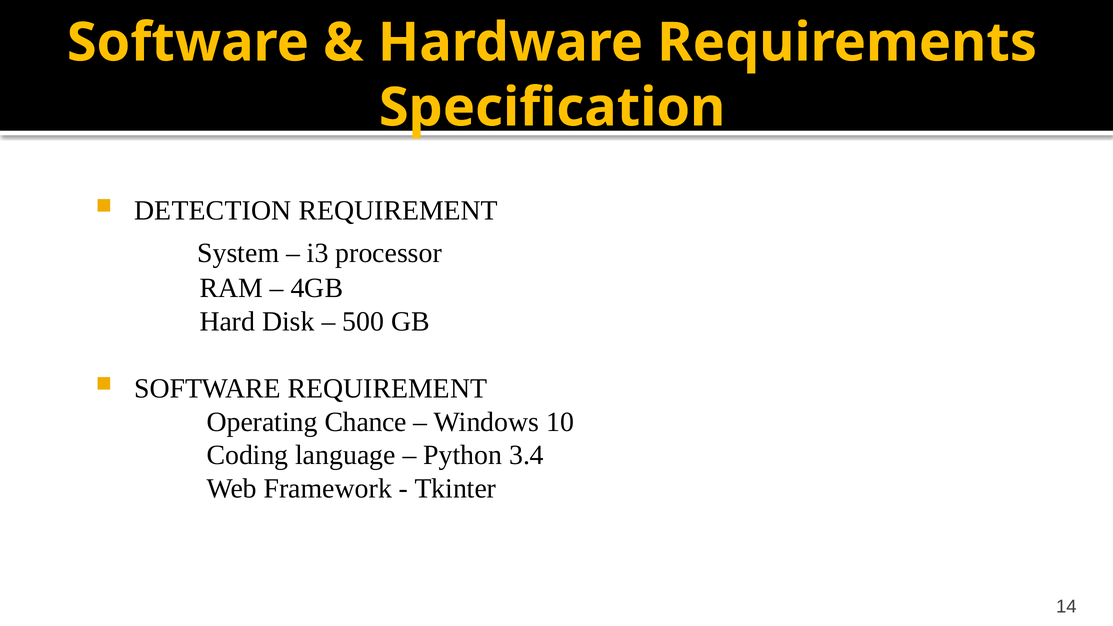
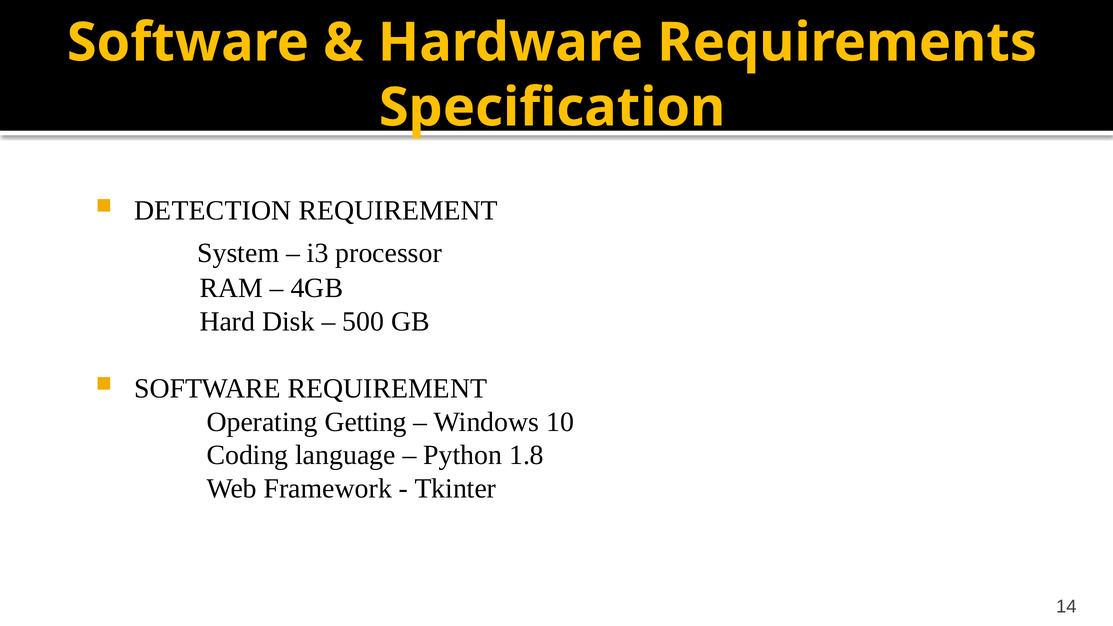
Chance: Chance -> Getting (366, 422)
3.4: 3.4 -> 1.8 (527, 455)
